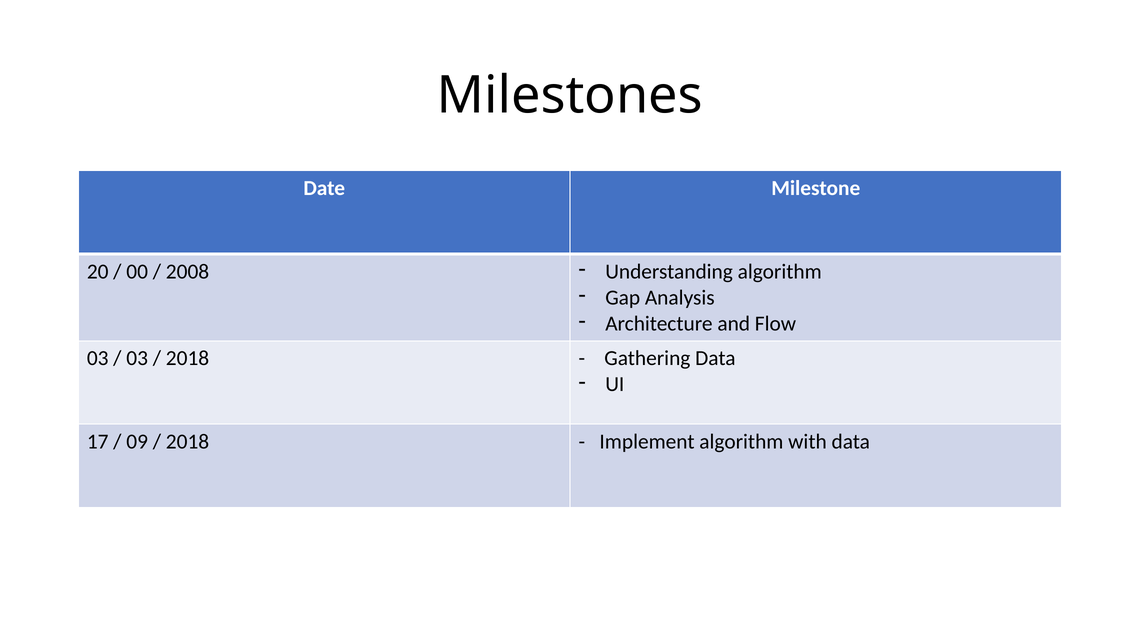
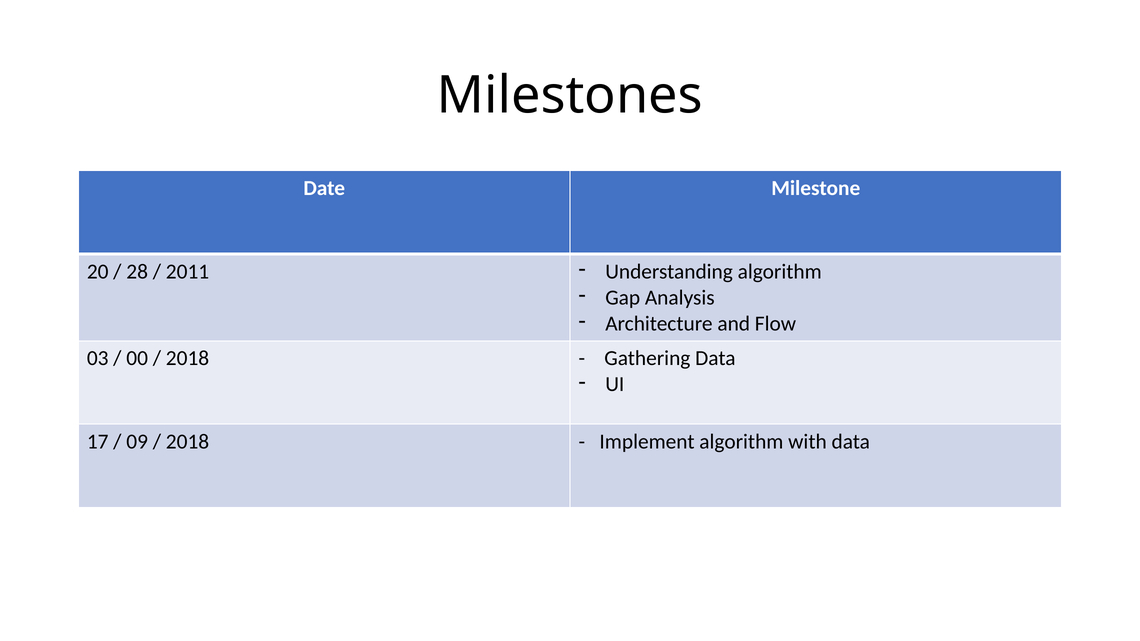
00: 00 -> 28 (137, 272)
2008: 2008 -> 2011 (188, 272)
03: 03 -> 00 (137, 359)
